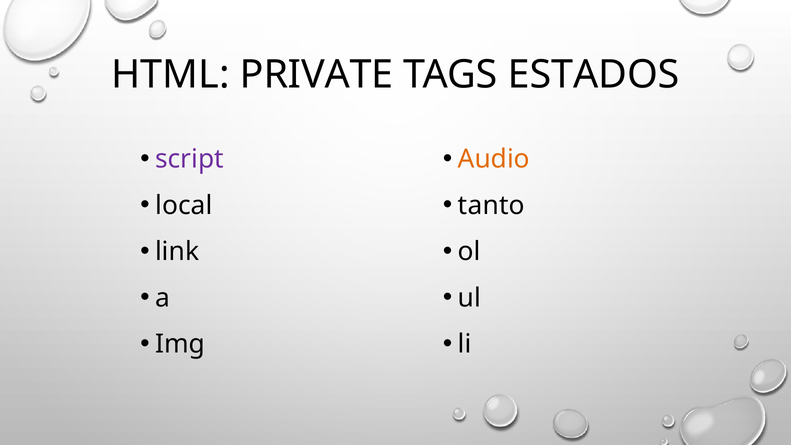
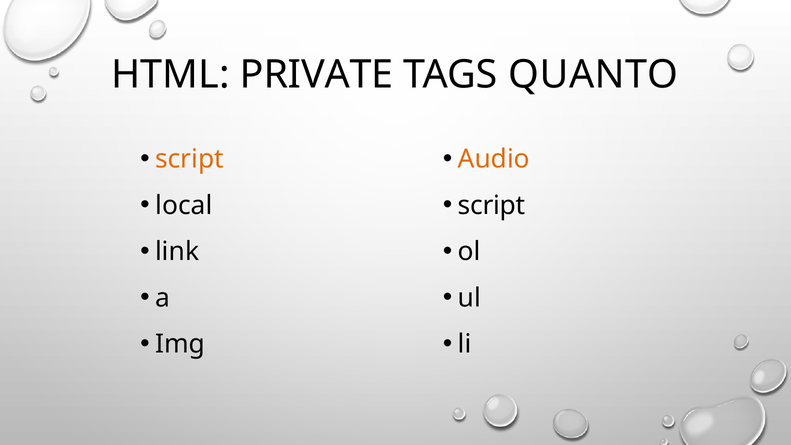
ESTADOS: ESTADOS -> QUANTO (593, 75)
script colour: purple -> orange (190, 159)
tanto: tanto -> script (492, 205)
